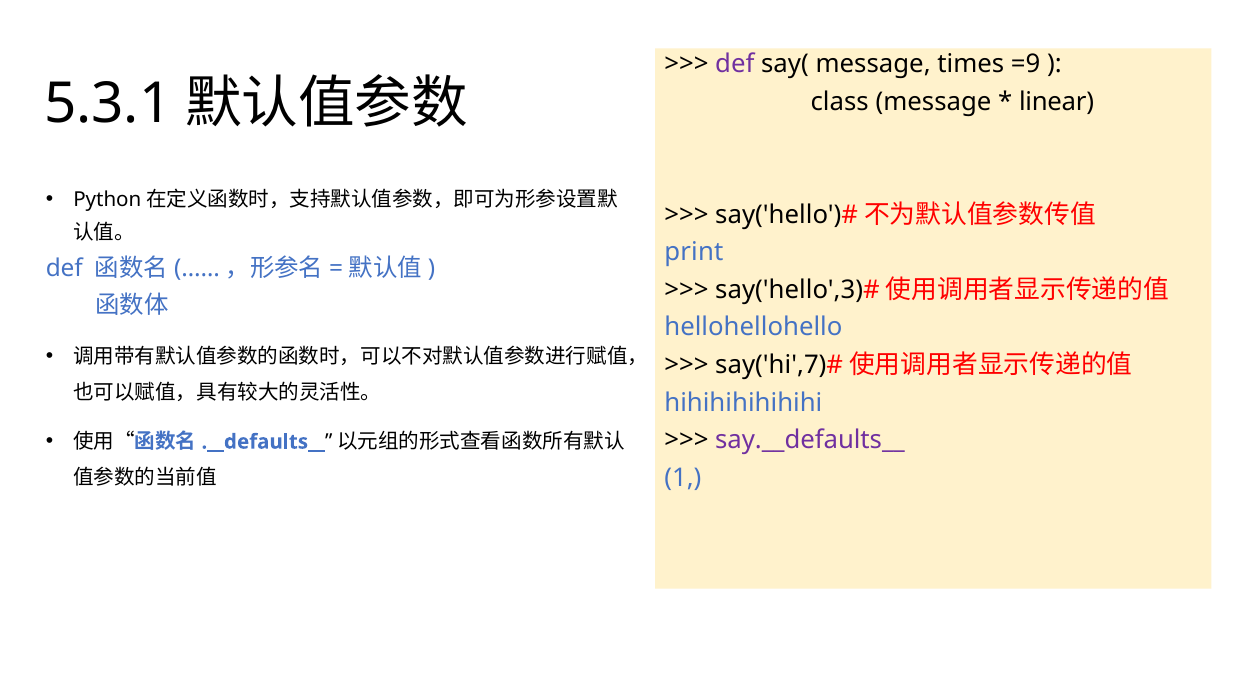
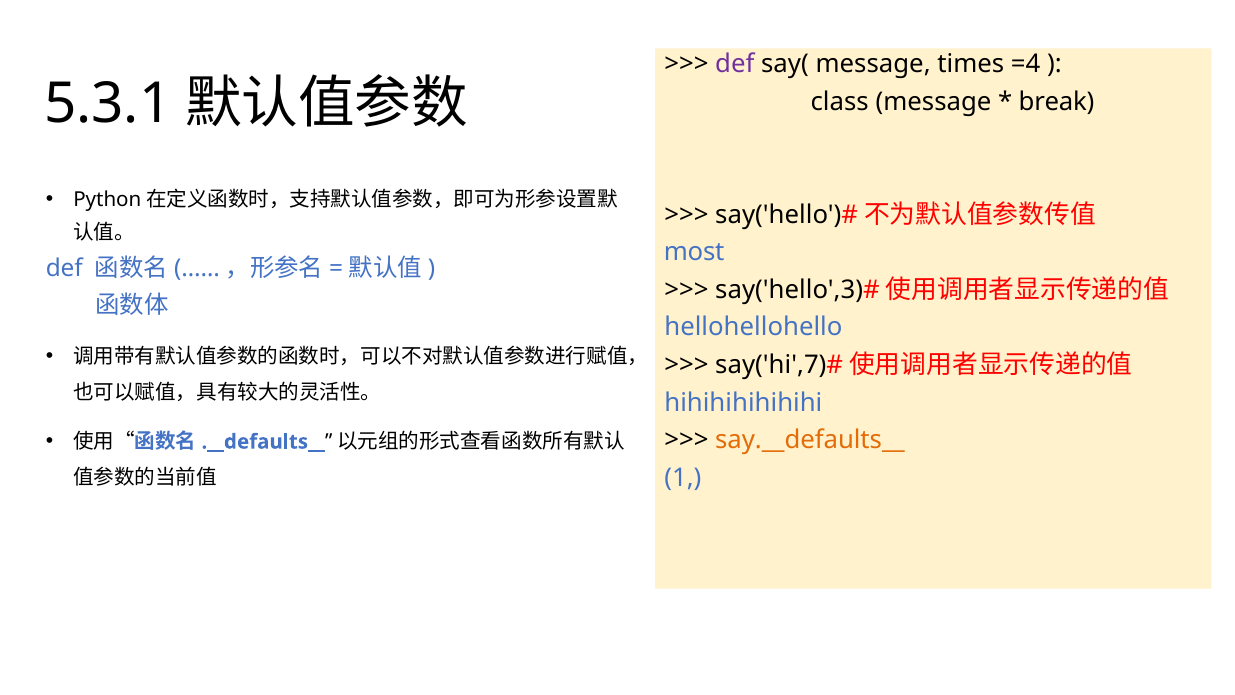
=9: =9 -> =4 (1026, 64)
linear: linear -> break (1057, 102)
print: print -> most (694, 252)
say.__defaults__ colour: purple -> orange (810, 440)
